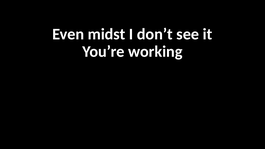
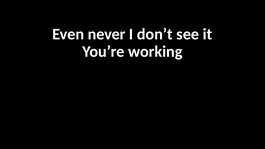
midst: midst -> never (107, 34)
